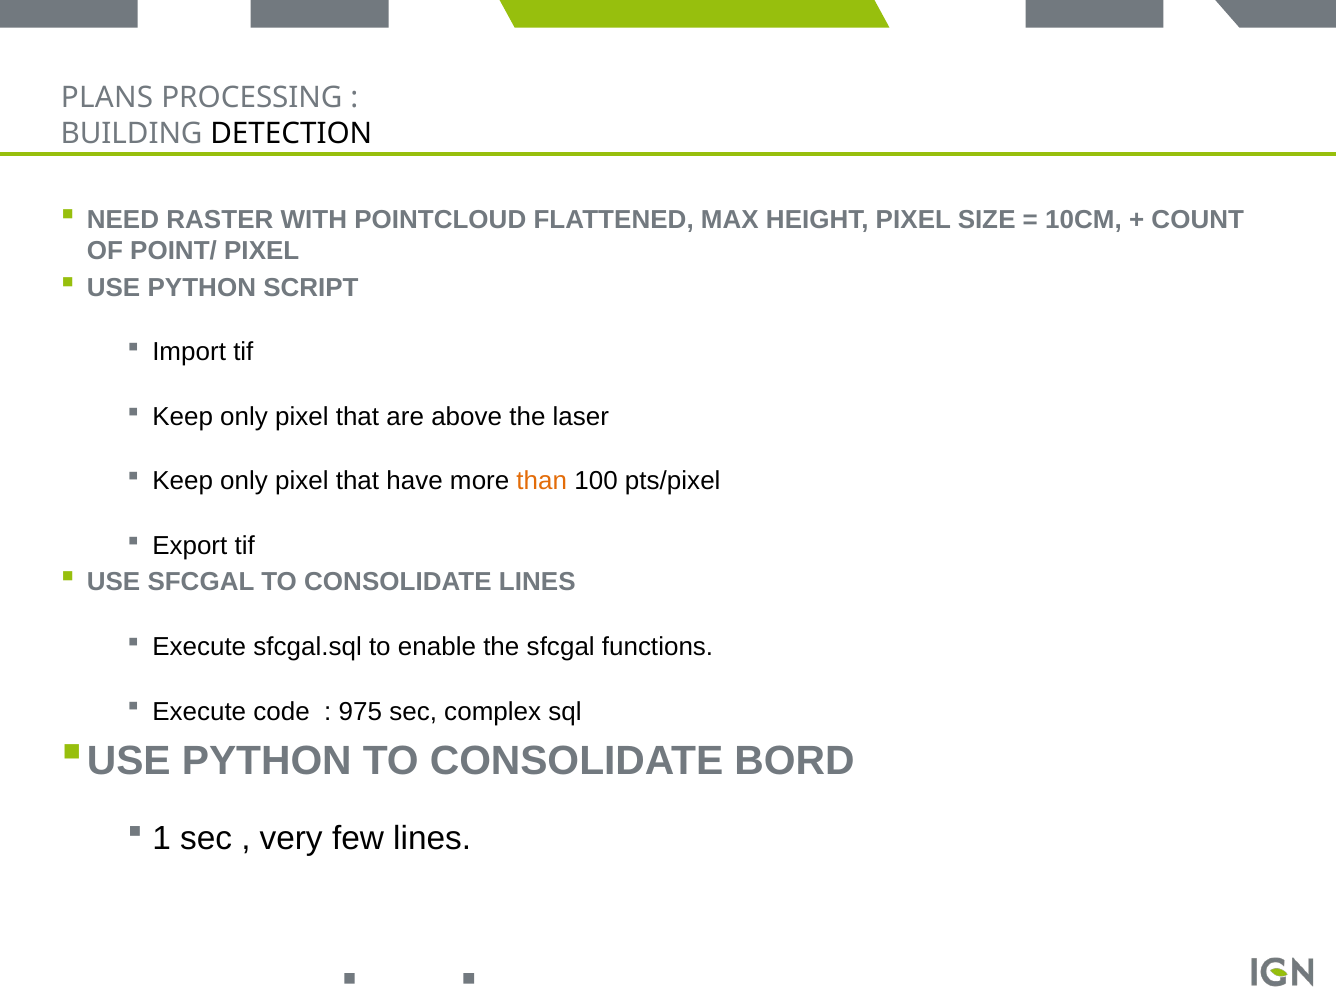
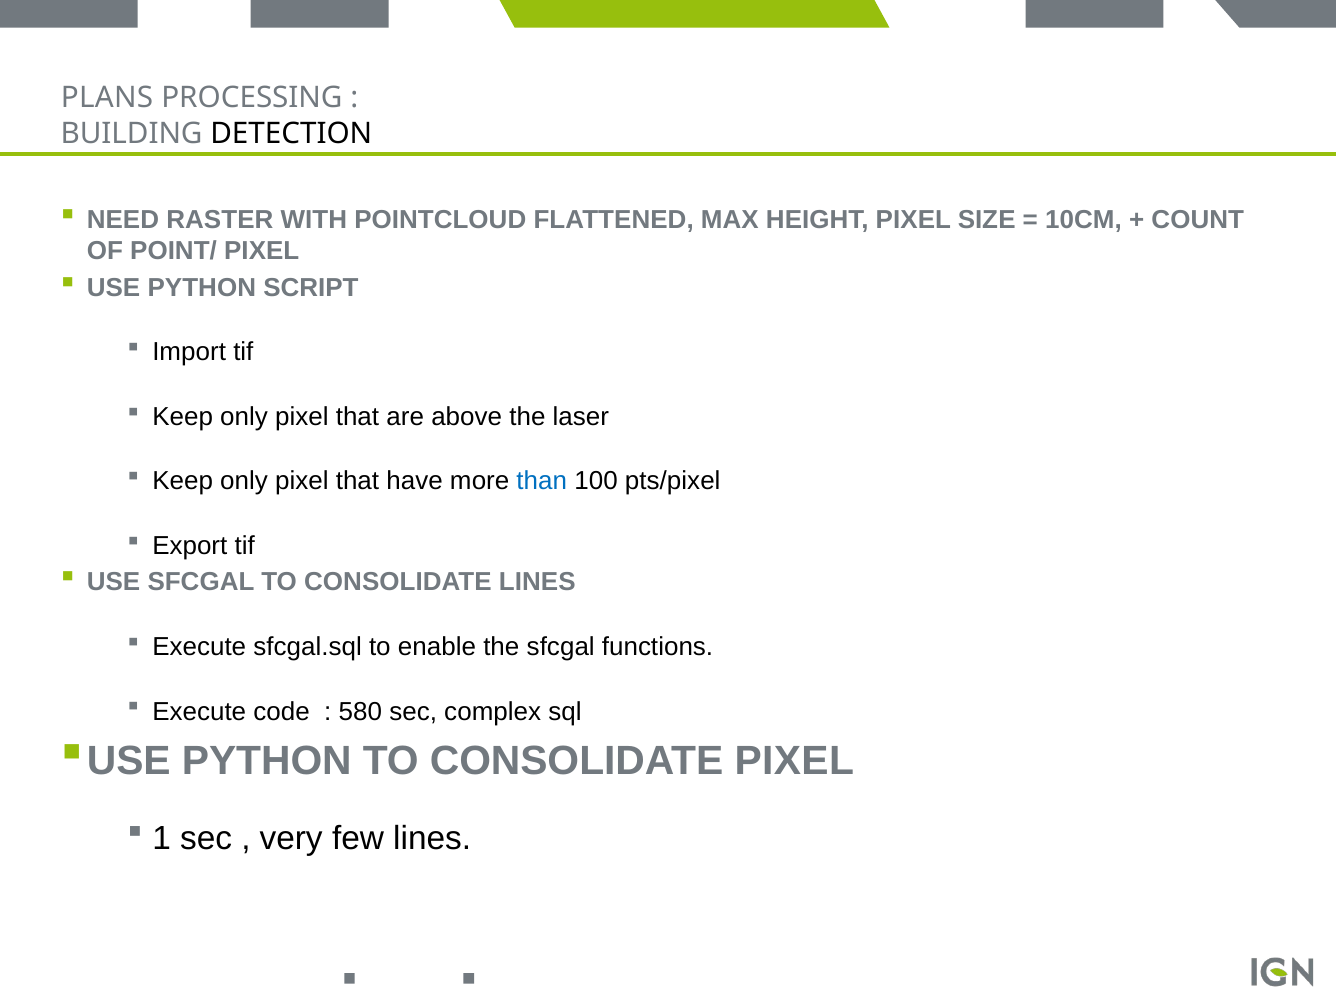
than colour: orange -> blue (542, 481)
975: 975 -> 580 (360, 711)
CONSOLIDATE BORD: BORD -> PIXEL (794, 761)
